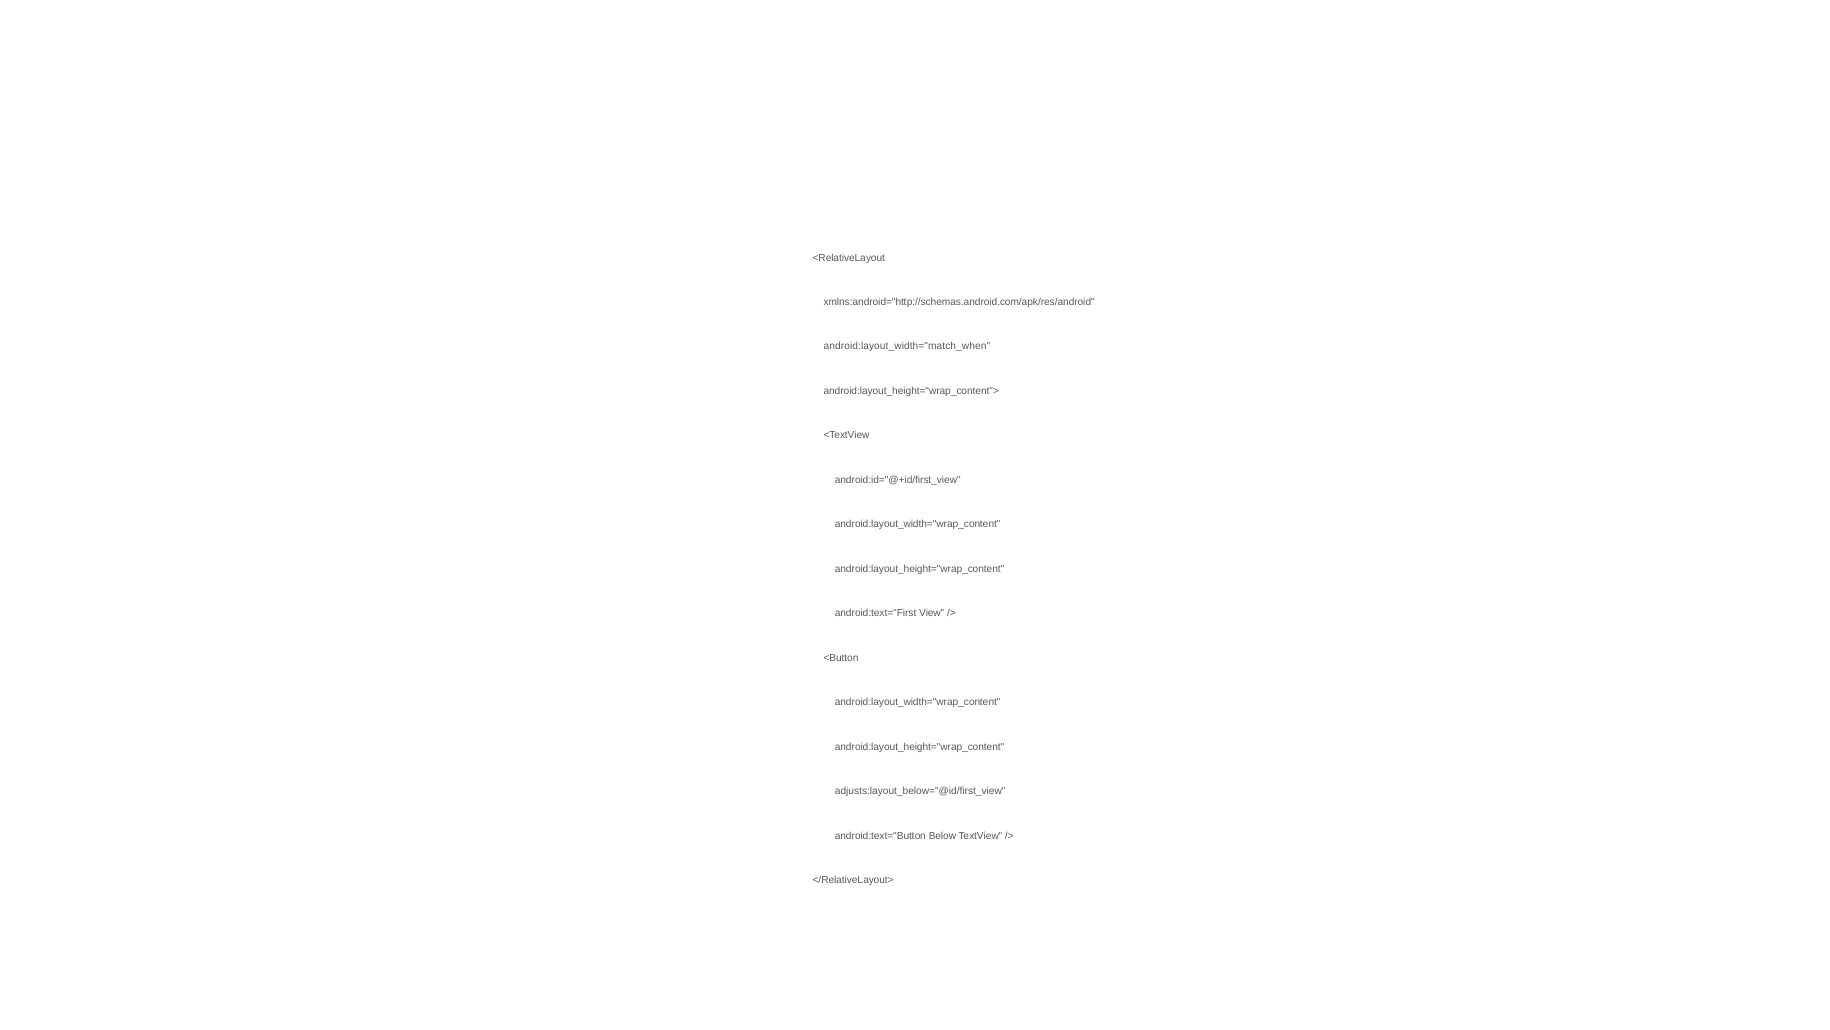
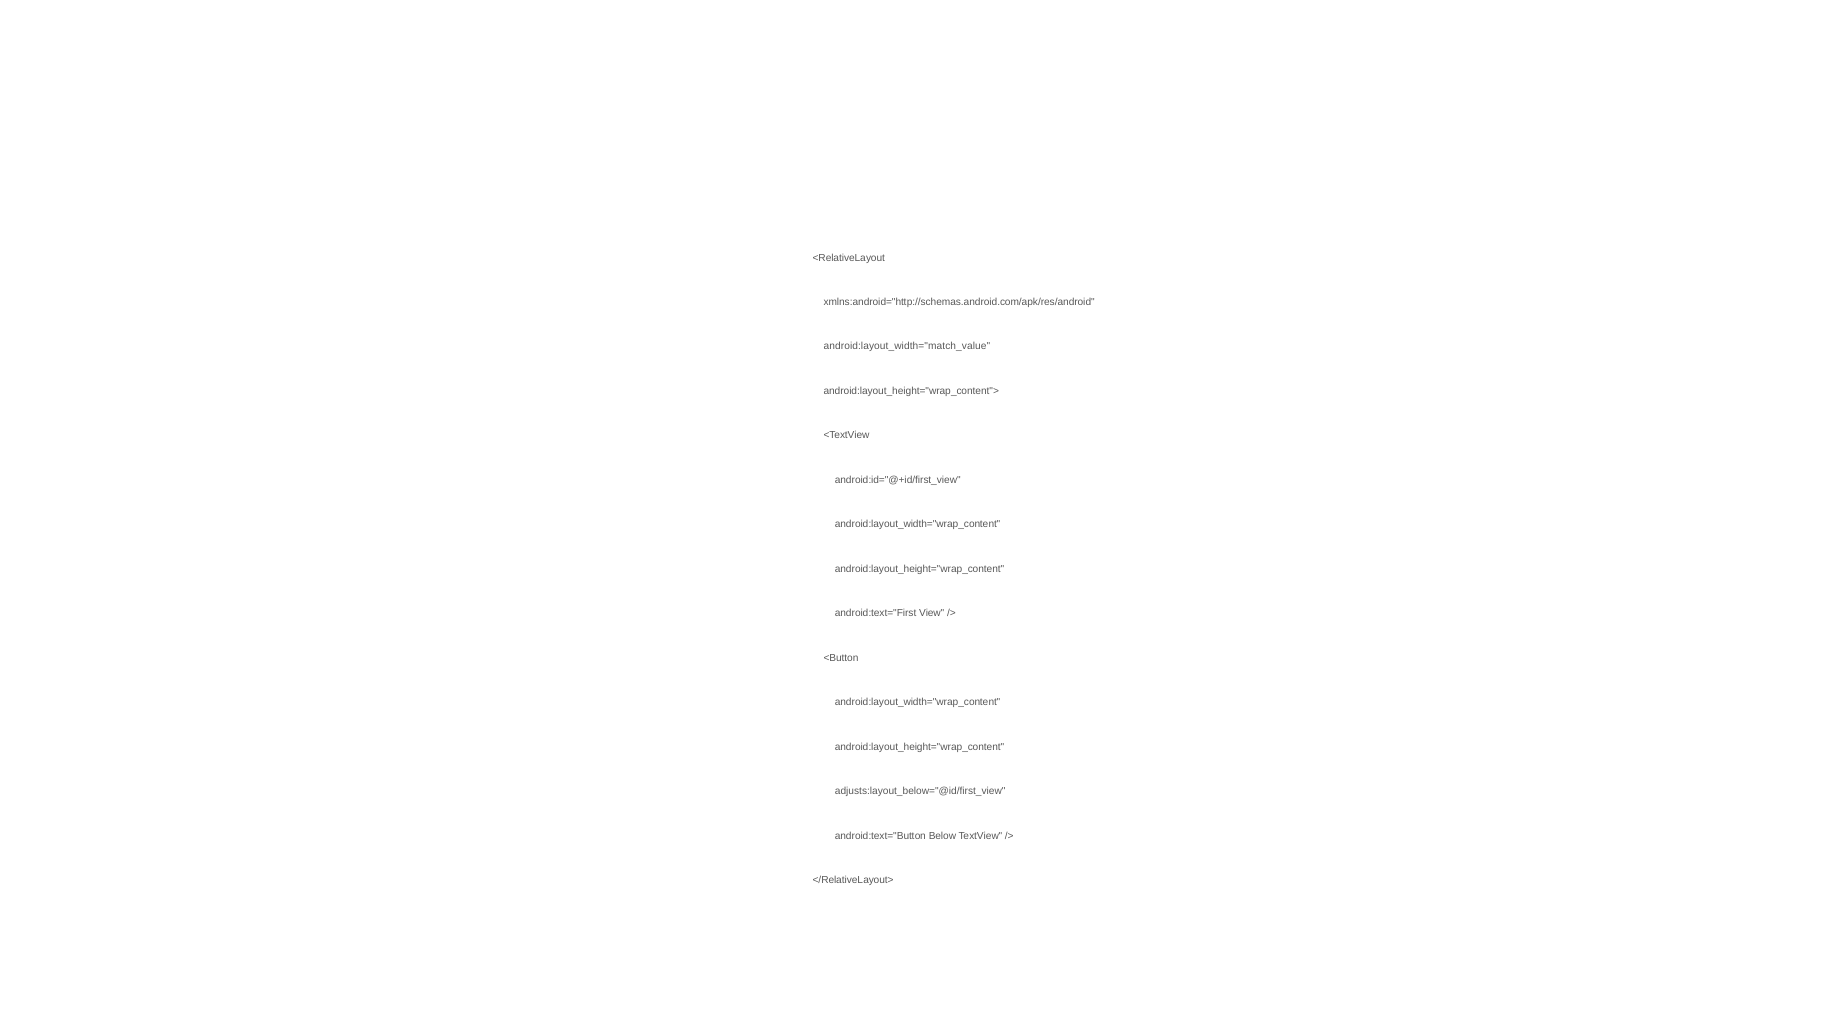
android:layout_width="match_when: android:layout_width="match_when -> android:layout_width="match_value (907, 346)
